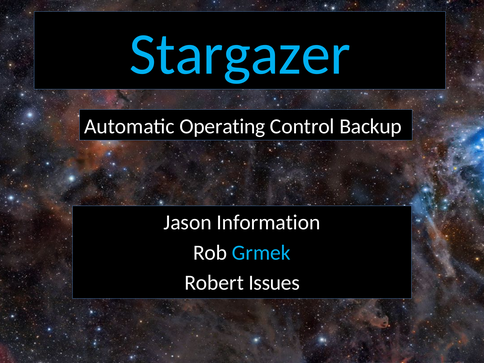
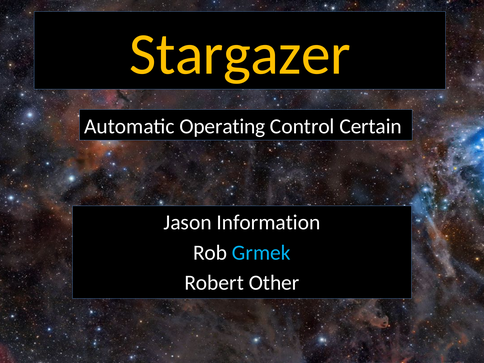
Stargazer colour: light blue -> yellow (240, 54)
Backup: Backup -> Certain (371, 126)
Issues: Issues -> Other (274, 283)
